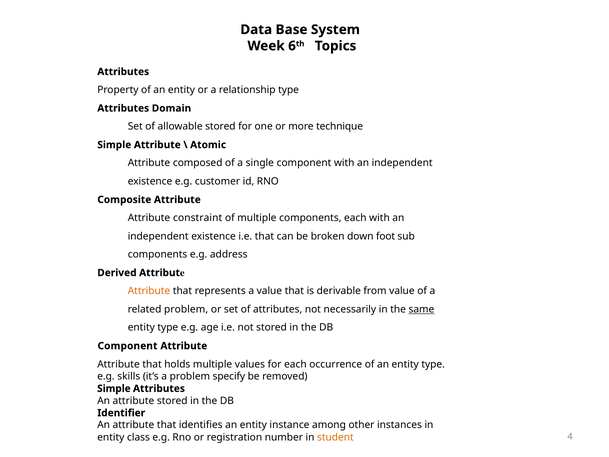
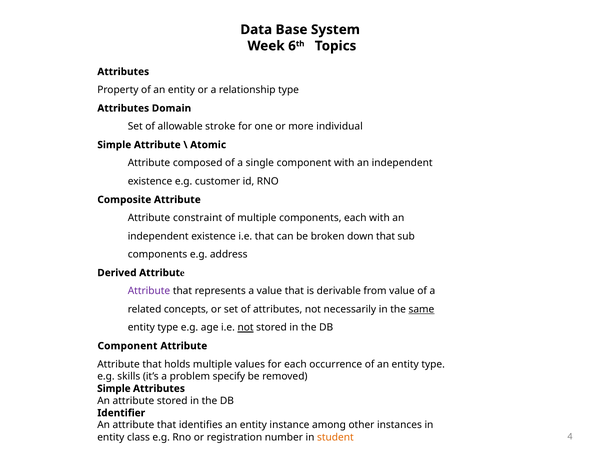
allowable stored: stored -> stroke (220, 126)
technique: technique -> individual (340, 126)
down foot: foot -> that (386, 236)
Attribute colour: orange -> purple (149, 291)
related problem: problem -> concepts (186, 309)
not underline: none -> present (246, 327)
